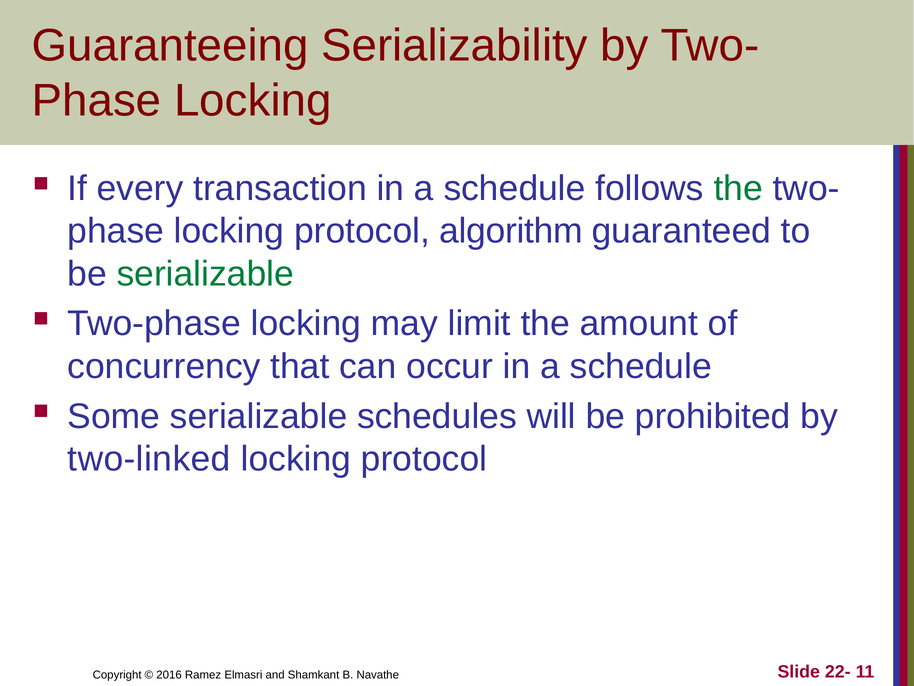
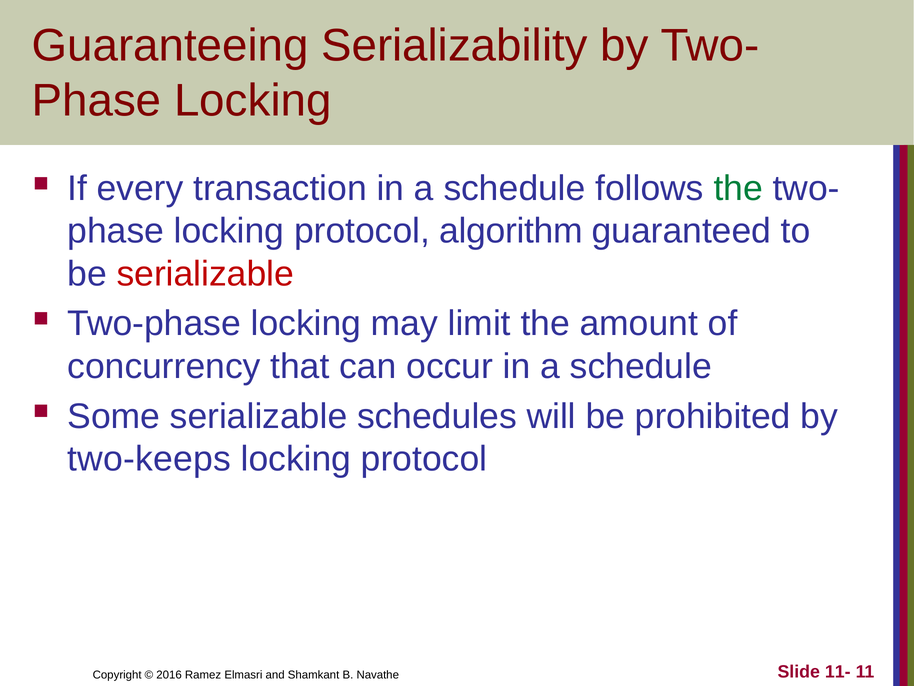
serializable colour: green -> red (205, 274)
two-linked: two-linked -> two-keeps (149, 459)
22-: 22- -> 11- (838, 671)
